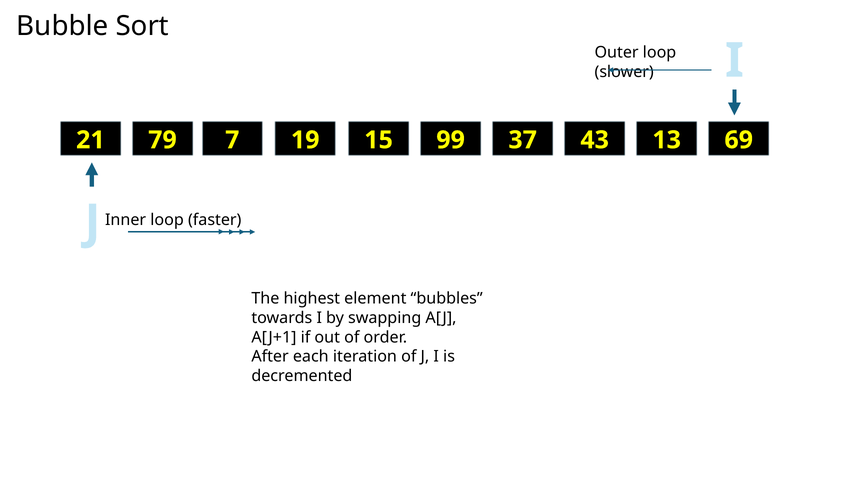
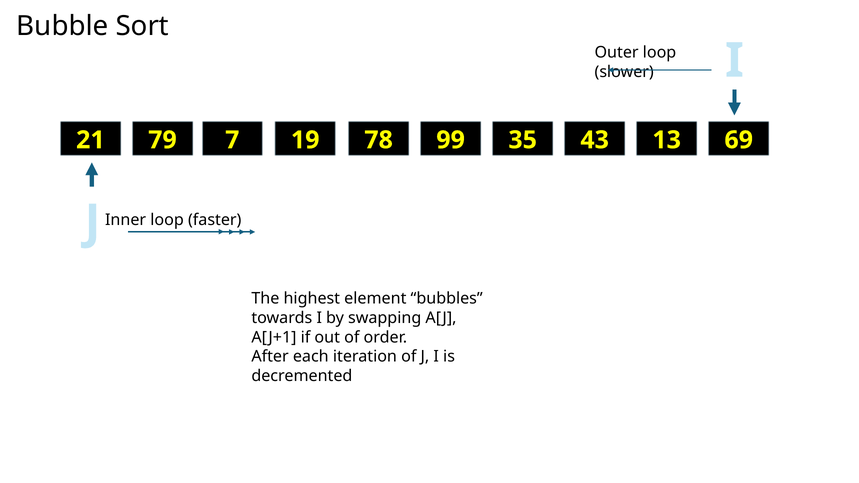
15: 15 -> 78 (379, 140)
37: 37 -> 35 (523, 140)
